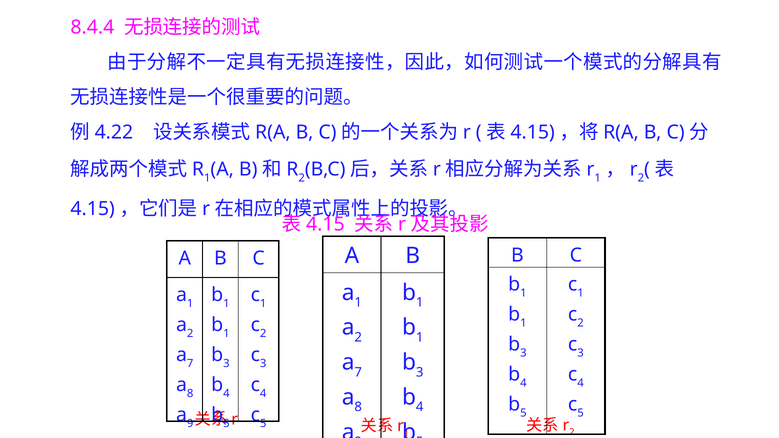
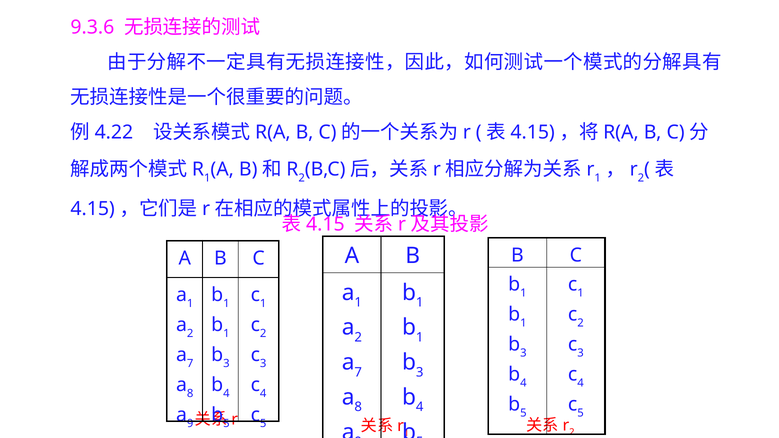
8.4.4: 8.4.4 -> 9.3.6 (92, 27)
